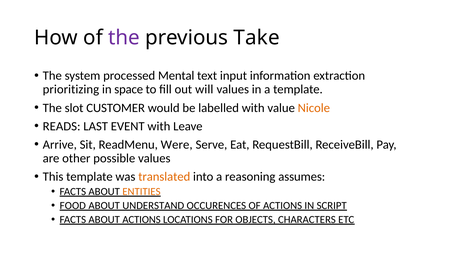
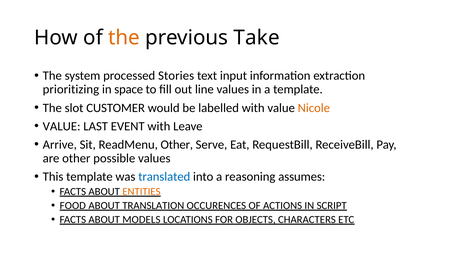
the colour: purple -> orange (124, 38)
Mental: Mental -> Stories (176, 76)
will: will -> line (204, 90)
READS: READS -> VALUE (62, 126)
ReadMenu Were: Were -> Other (177, 145)
translated colour: orange -> blue (164, 177)
UNDERSTAND: UNDERSTAND -> TRANSLATION (153, 206)
ABOUT ACTIONS: ACTIONS -> MODELS (141, 220)
